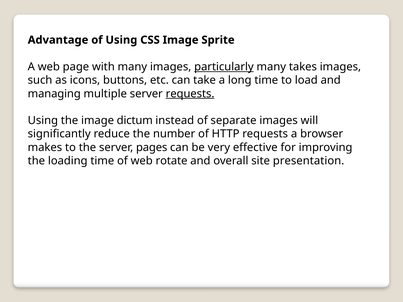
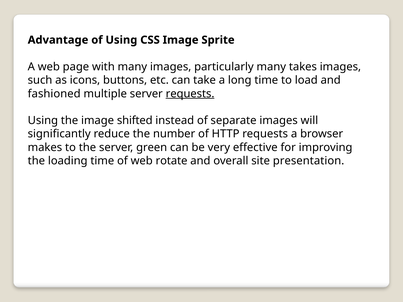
particularly underline: present -> none (224, 67)
managing: managing -> fashioned (54, 94)
dictum: dictum -> shifted (135, 121)
pages: pages -> green (152, 148)
